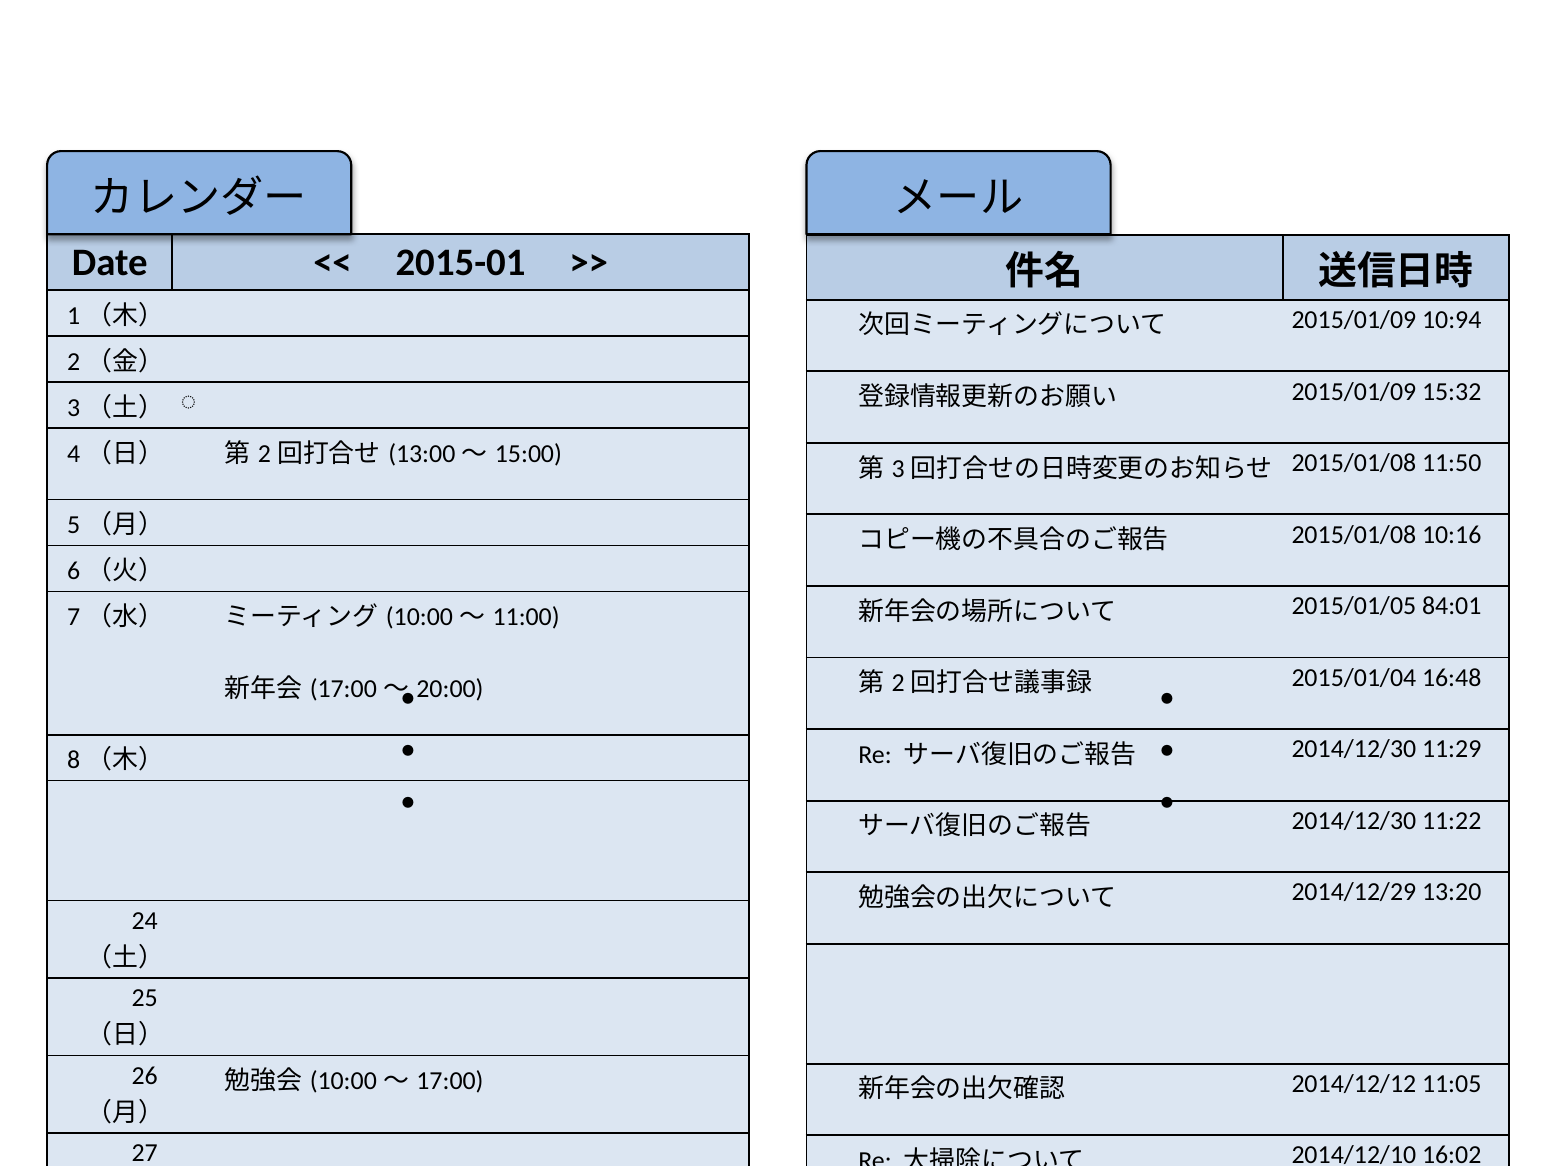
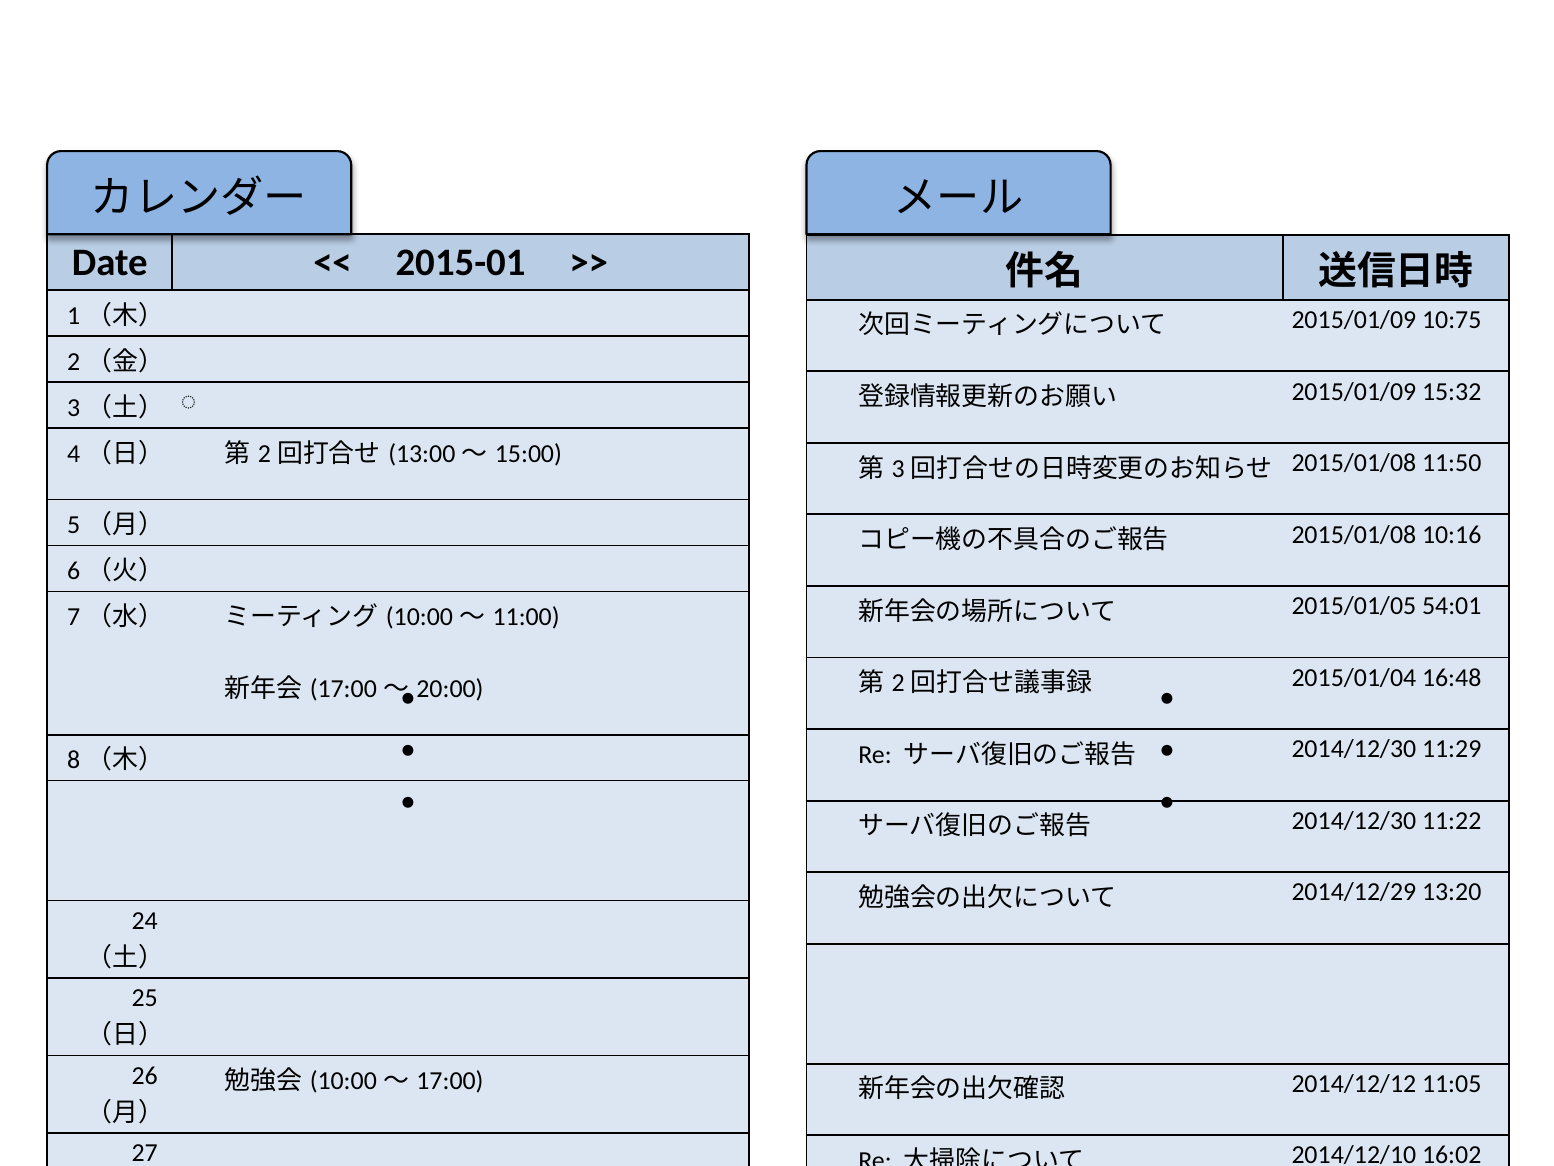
10:94: 10:94 -> 10:75 (1452, 320)
84:01: 84:01 -> 54:01 (1452, 606)
